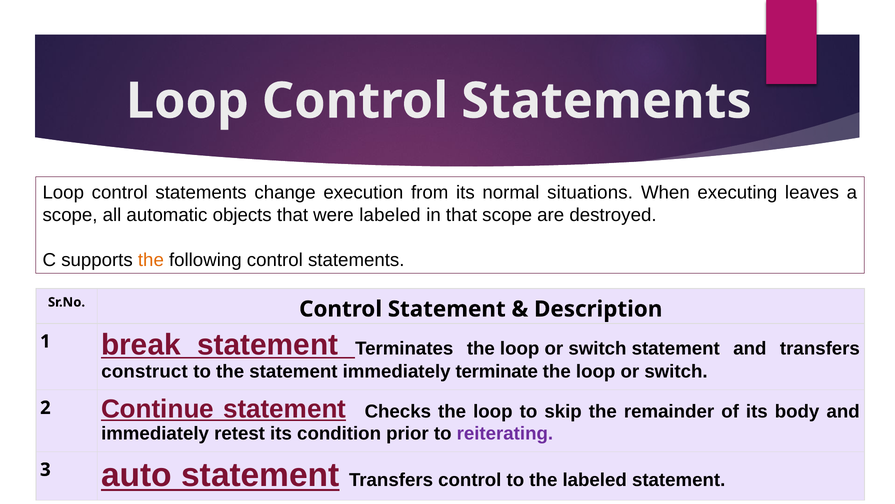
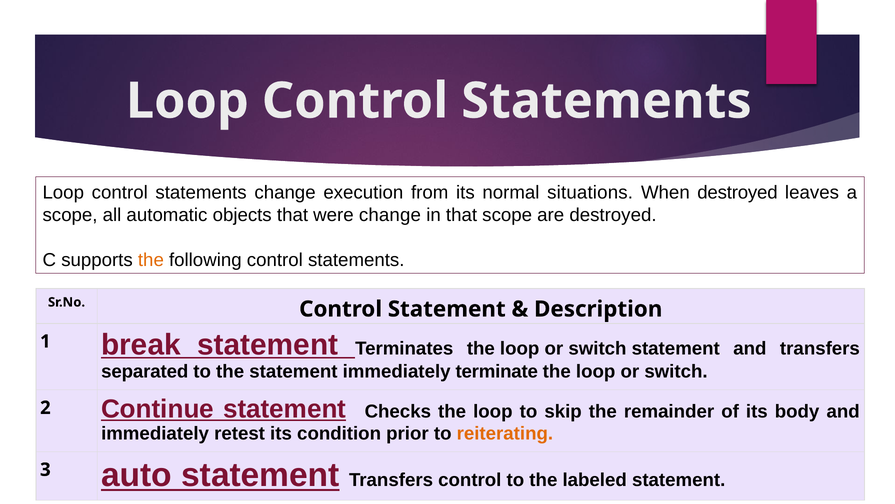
When executing: executing -> destroyed (737, 193)
were labeled: labeled -> change (390, 215)
construct: construct -> separated (145, 371)
reiterating colour: purple -> orange (505, 433)
